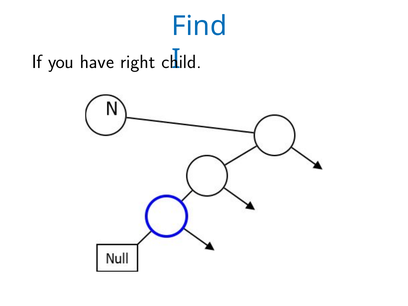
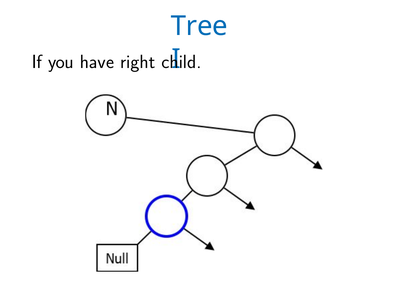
Find: Find -> Tree (199, 26)
